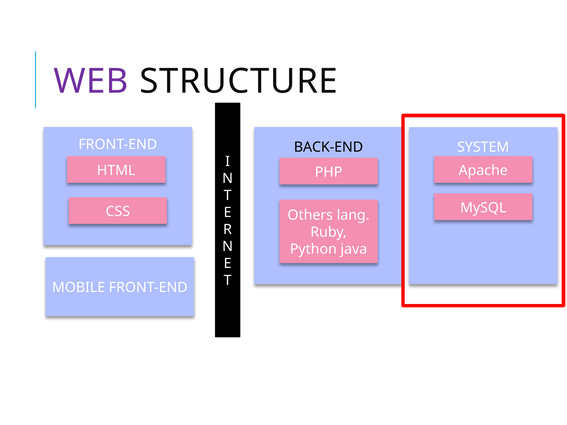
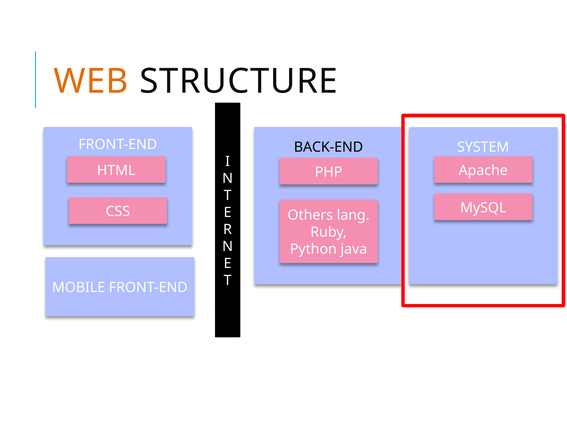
WEB colour: purple -> orange (91, 81)
